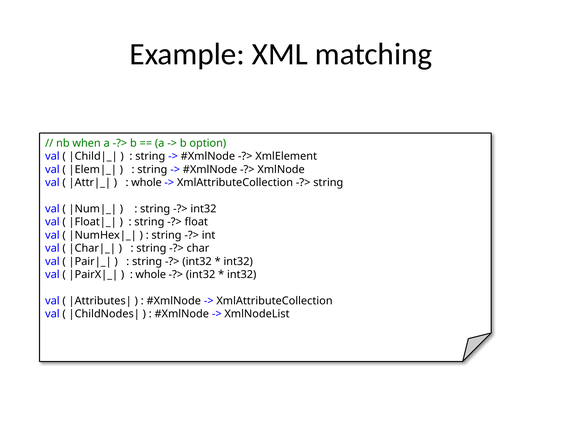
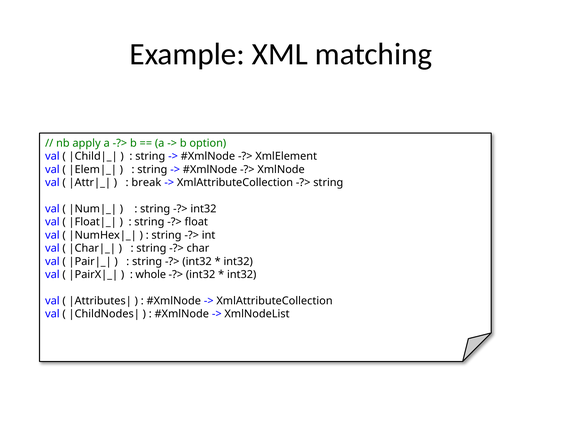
when: when -> apply (87, 143)
whole: whole -> break (146, 182)
